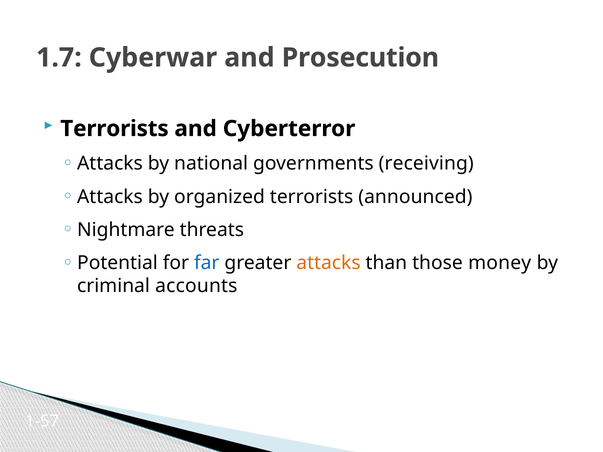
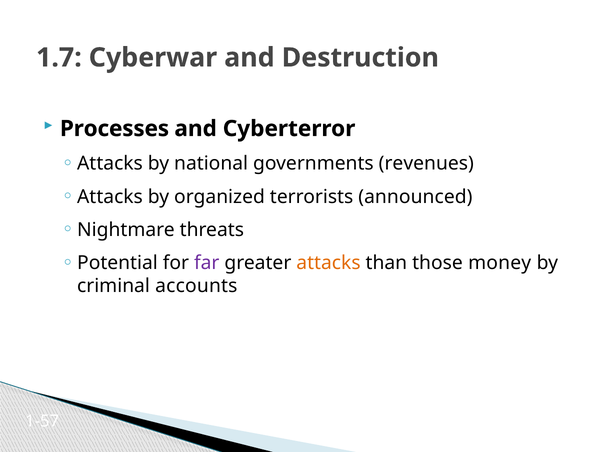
Prosecution: Prosecution -> Destruction (360, 58)
Terrorists: Terrorists -> Processes (114, 129)
receiving: receiving -> revenues (426, 164)
far colour: blue -> purple (207, 263)
